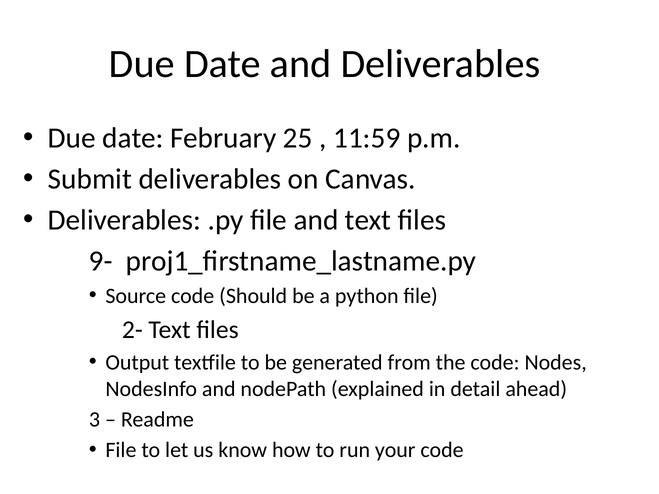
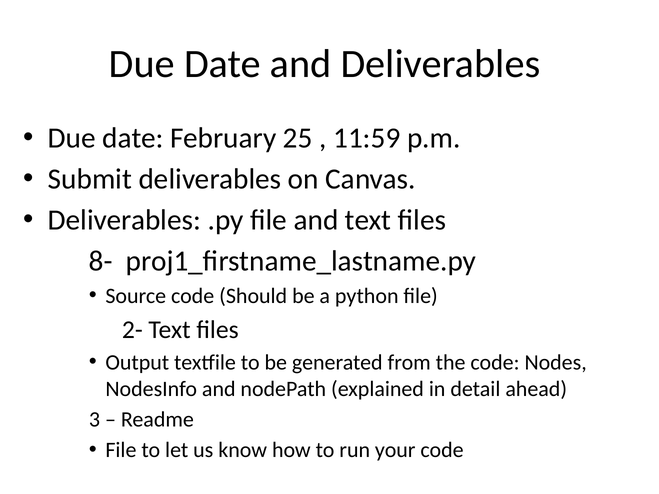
9-: 9- -> 8- (101, 261)
